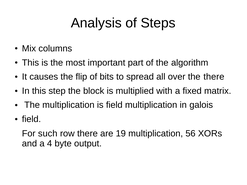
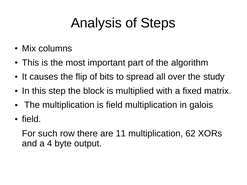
the there: there -> study (214, 77)
19: 19 -> 11 (121, 133)
56: 56 -> 62 (190, 133)
